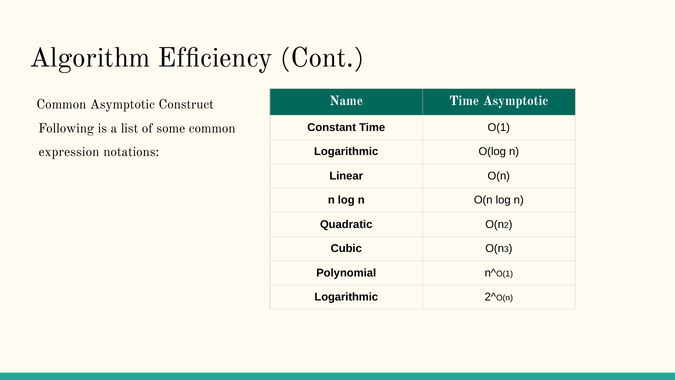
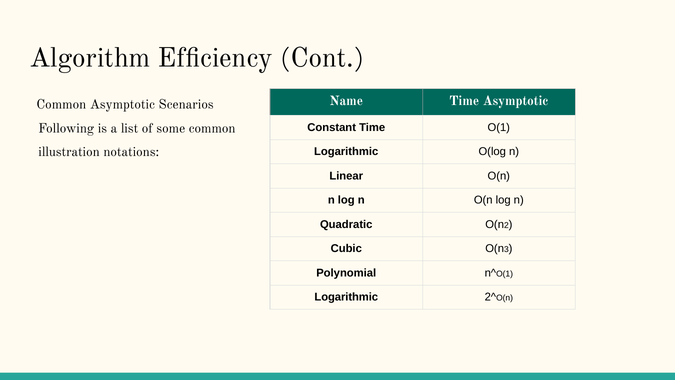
Construct: Construct -> Scenarios (186, 104)
expression: expression -> illustration (69, 152)
